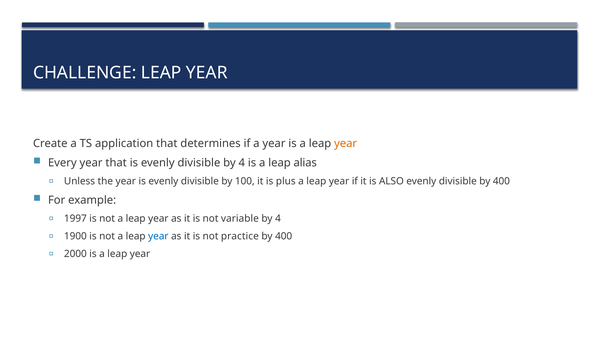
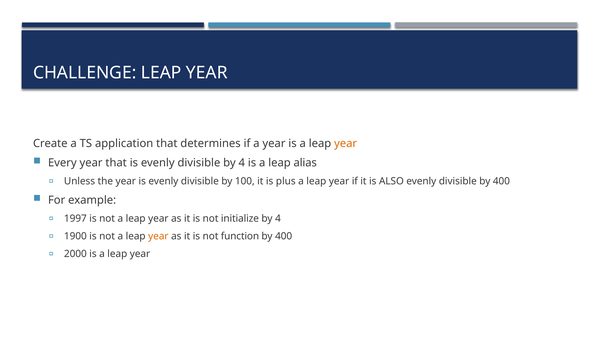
variable: variable -> initialize (240, 218)
year colour: blue -> orange (158, 236)
practice: practice -> function (240, 236)
